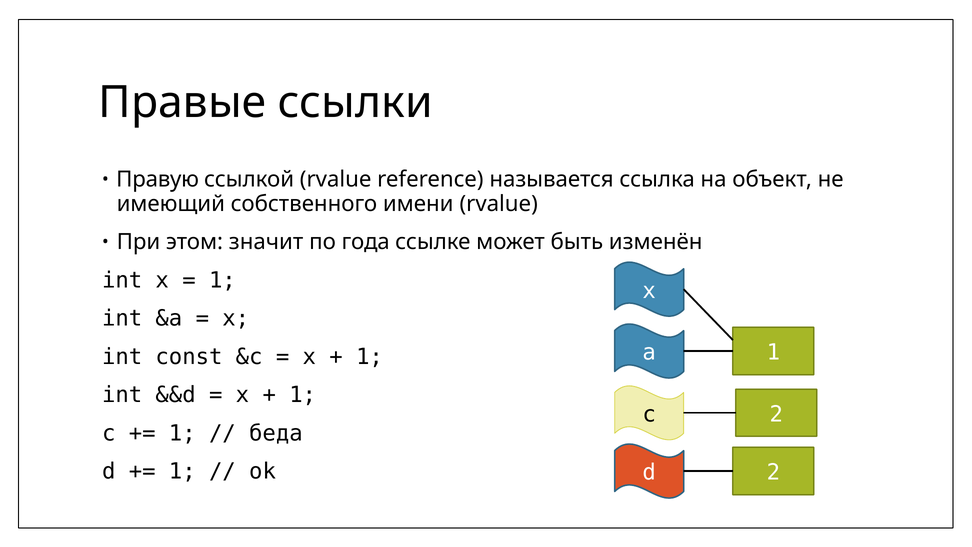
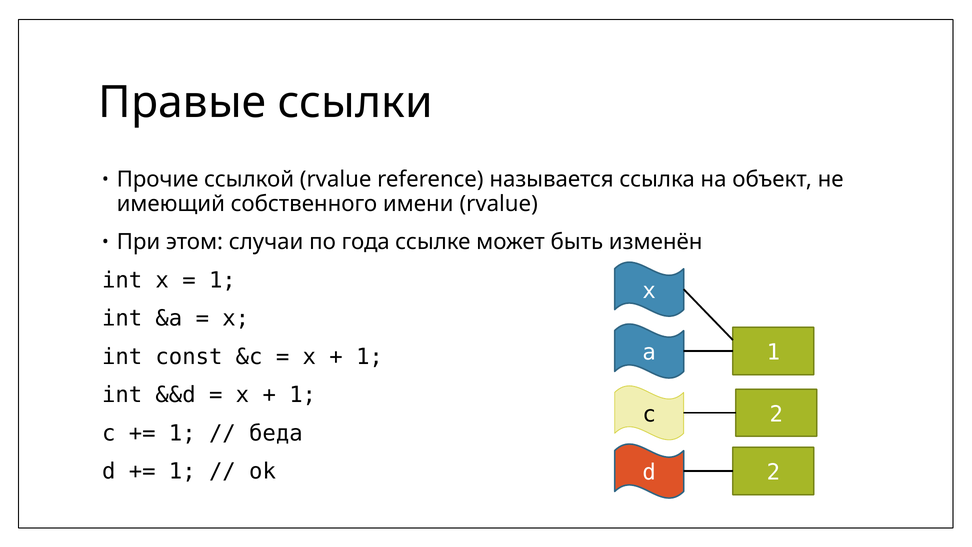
Правую: Правую -> Прочие (158, 180)
значит: значит -> случаи (266, 242)
